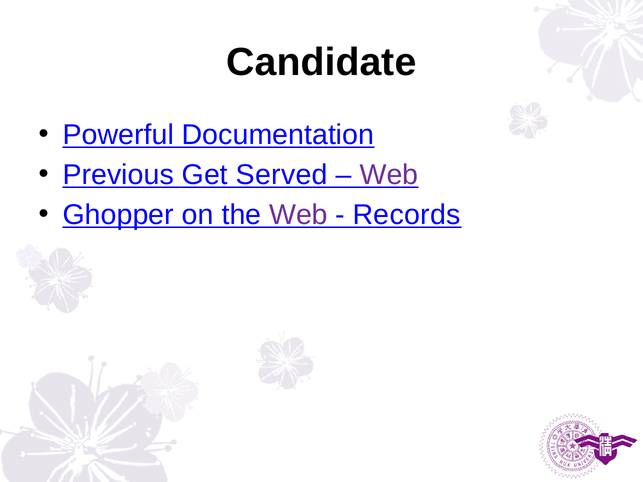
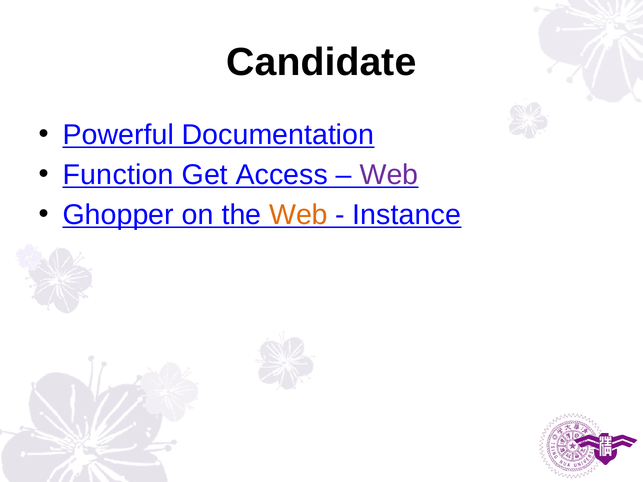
Previous: Previous -> Function (118, 175)
Served: Served -> Access (282, 175)
Web colour: purple -> orange (298, 215)
Records: Records -> Instance (407, 215)
